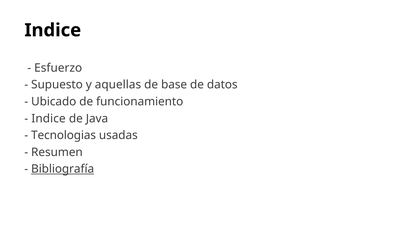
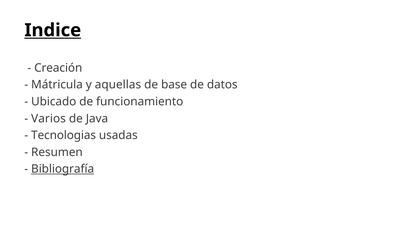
Indice underline: none -> present (53, 30)
Esfuerzo: Esfuerzo -> Creación (58, 68)
Supuesto: Supuesto -> Mátricula (57, 85)
Indice: Indice -> Varios (49, 119)
